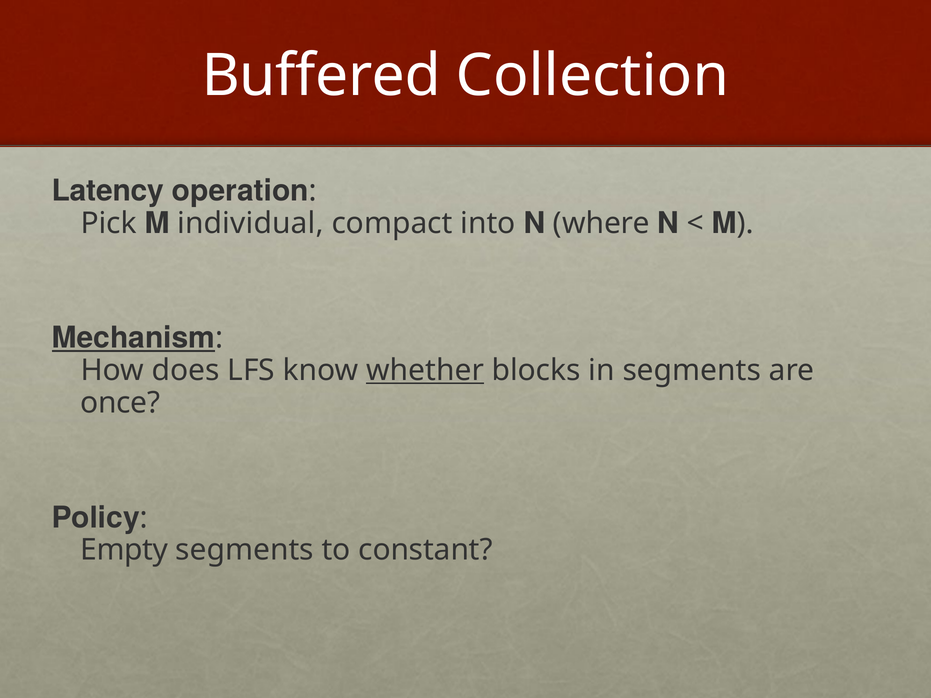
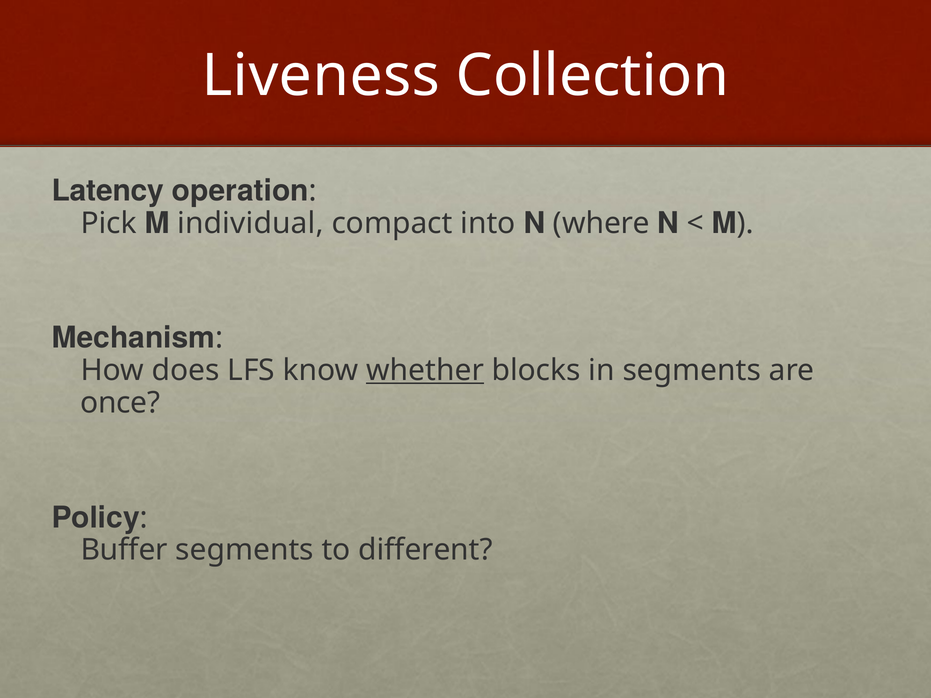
Buffered: Buffered -> Liveness (321, 76)
Mechanism underline: present -> none (133, 338)
Empty: Empty -> Buffer (124, 550)
constant: constant -> different (425, 550)
